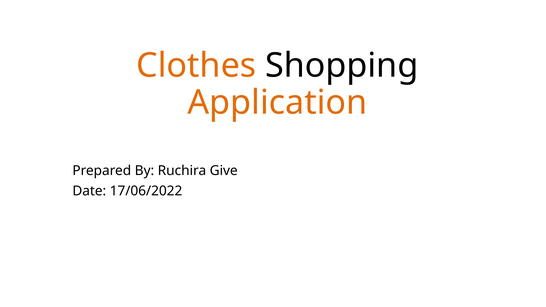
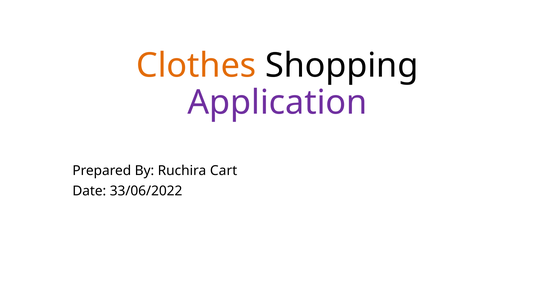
Application colour: orange -> purple (277, 103)
Give: Give -> Cart (224, 171)
17/06/2022: 17/06/2022 -> 33/06/2022 (146, 191)
